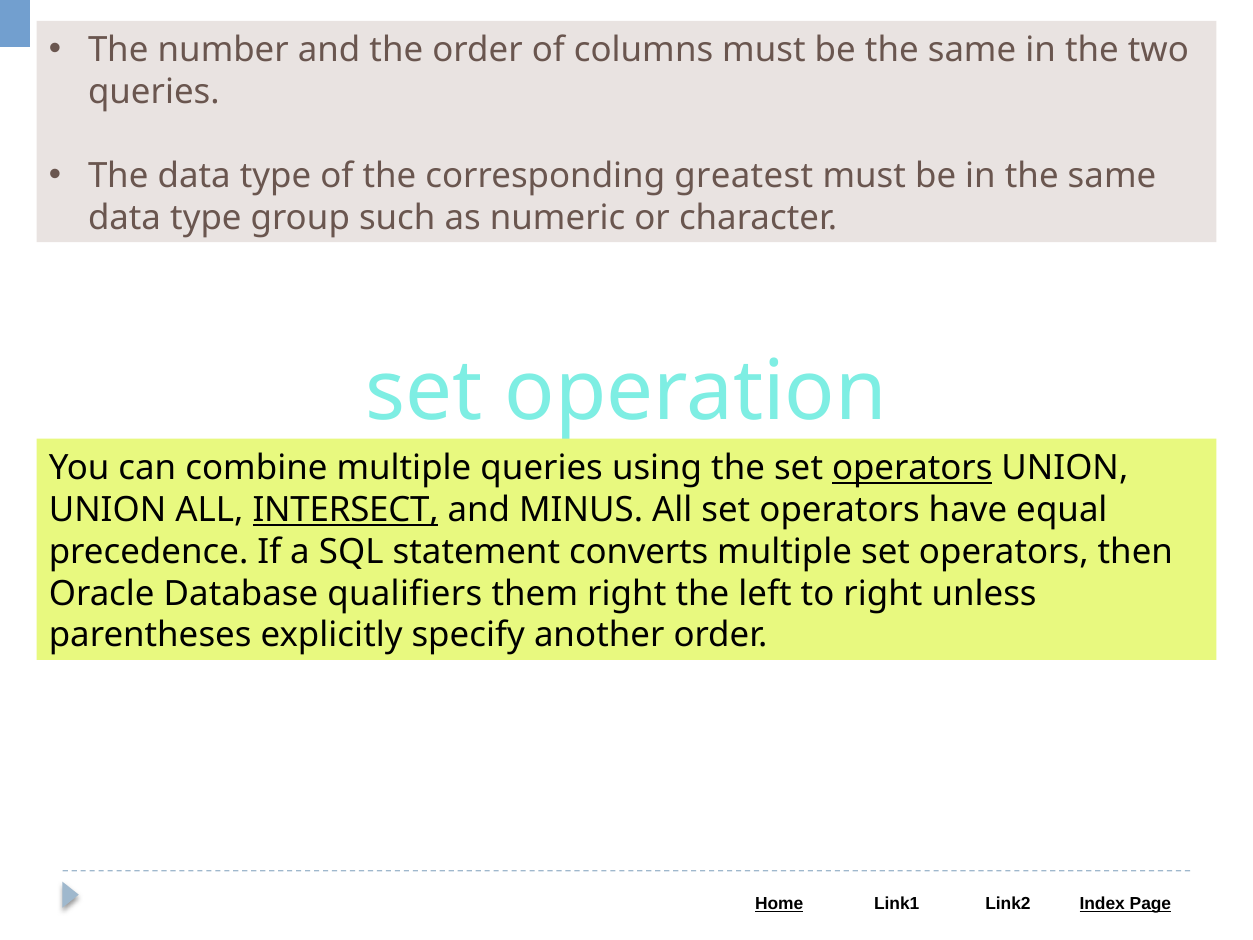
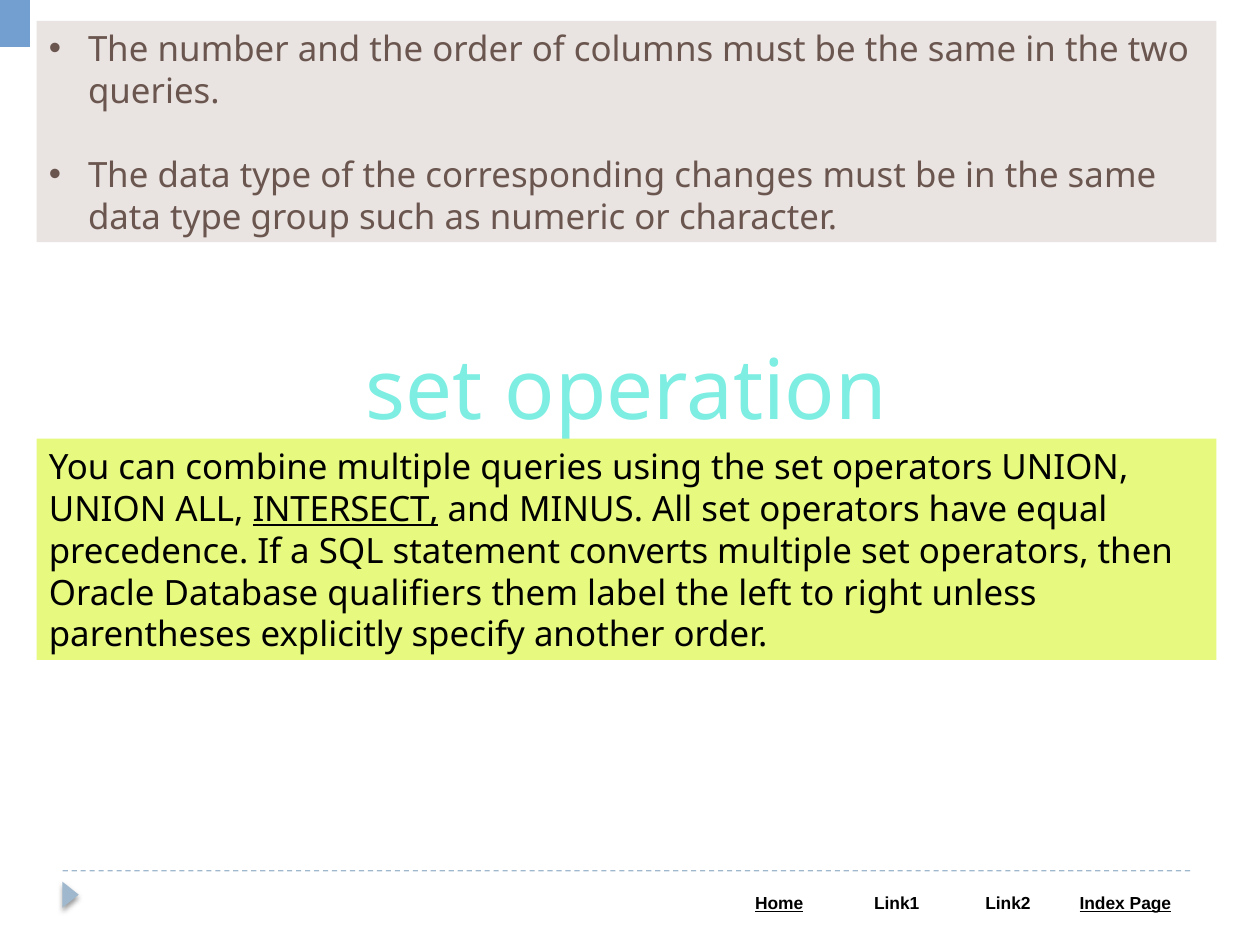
greatest: greatest -> changes (744, 176)
operators underline: present -> none (912, 468)
them right: right -> label (627, 593)
